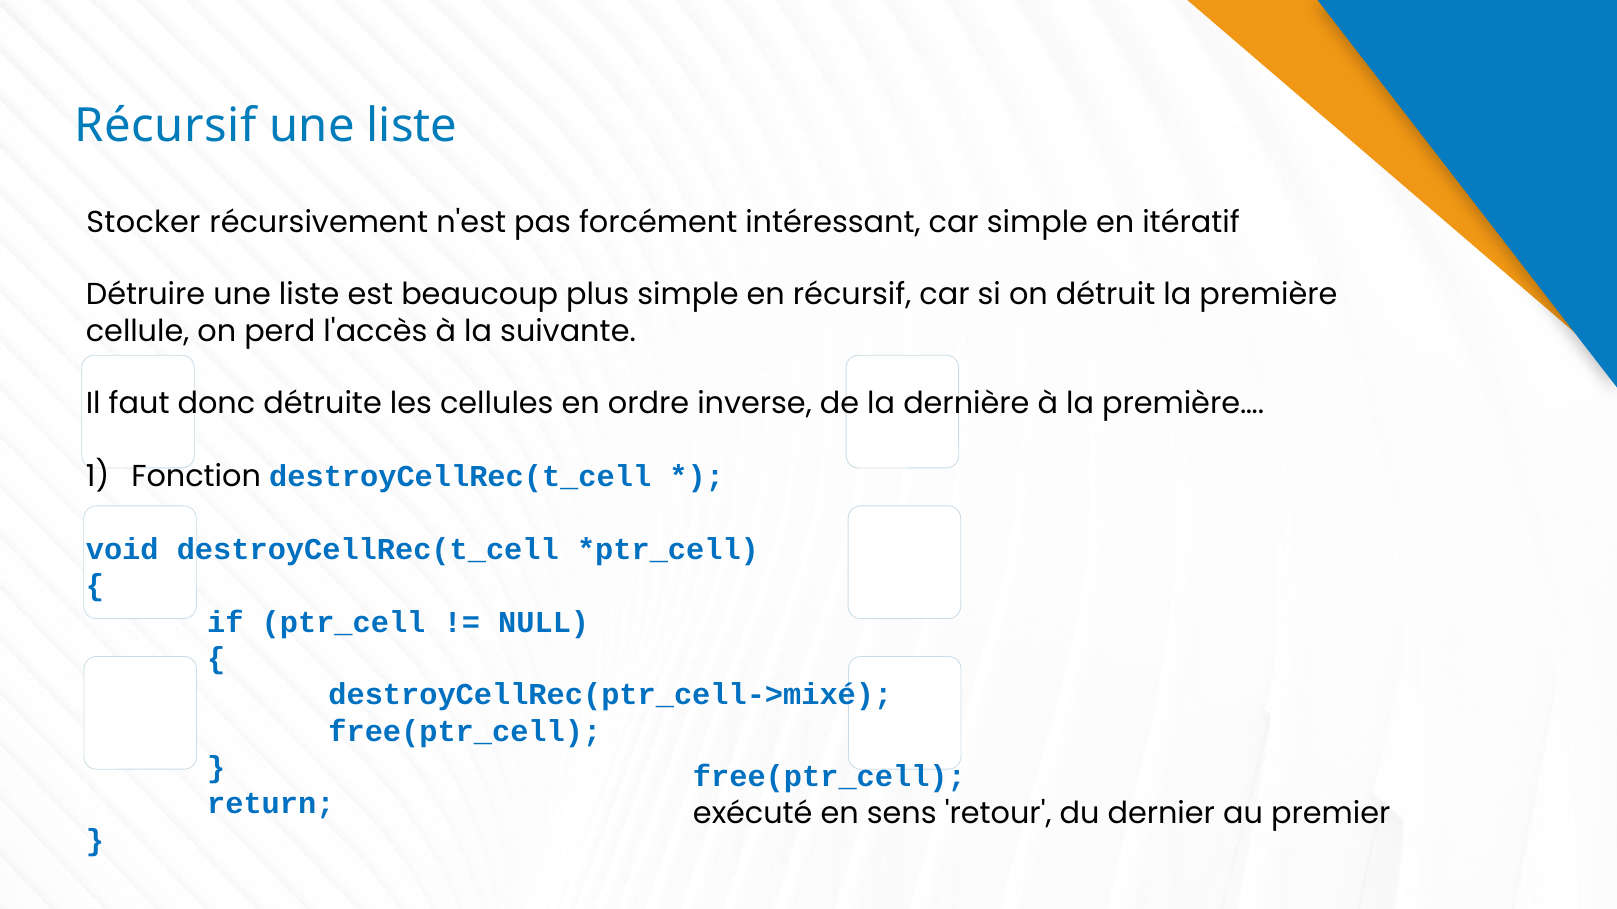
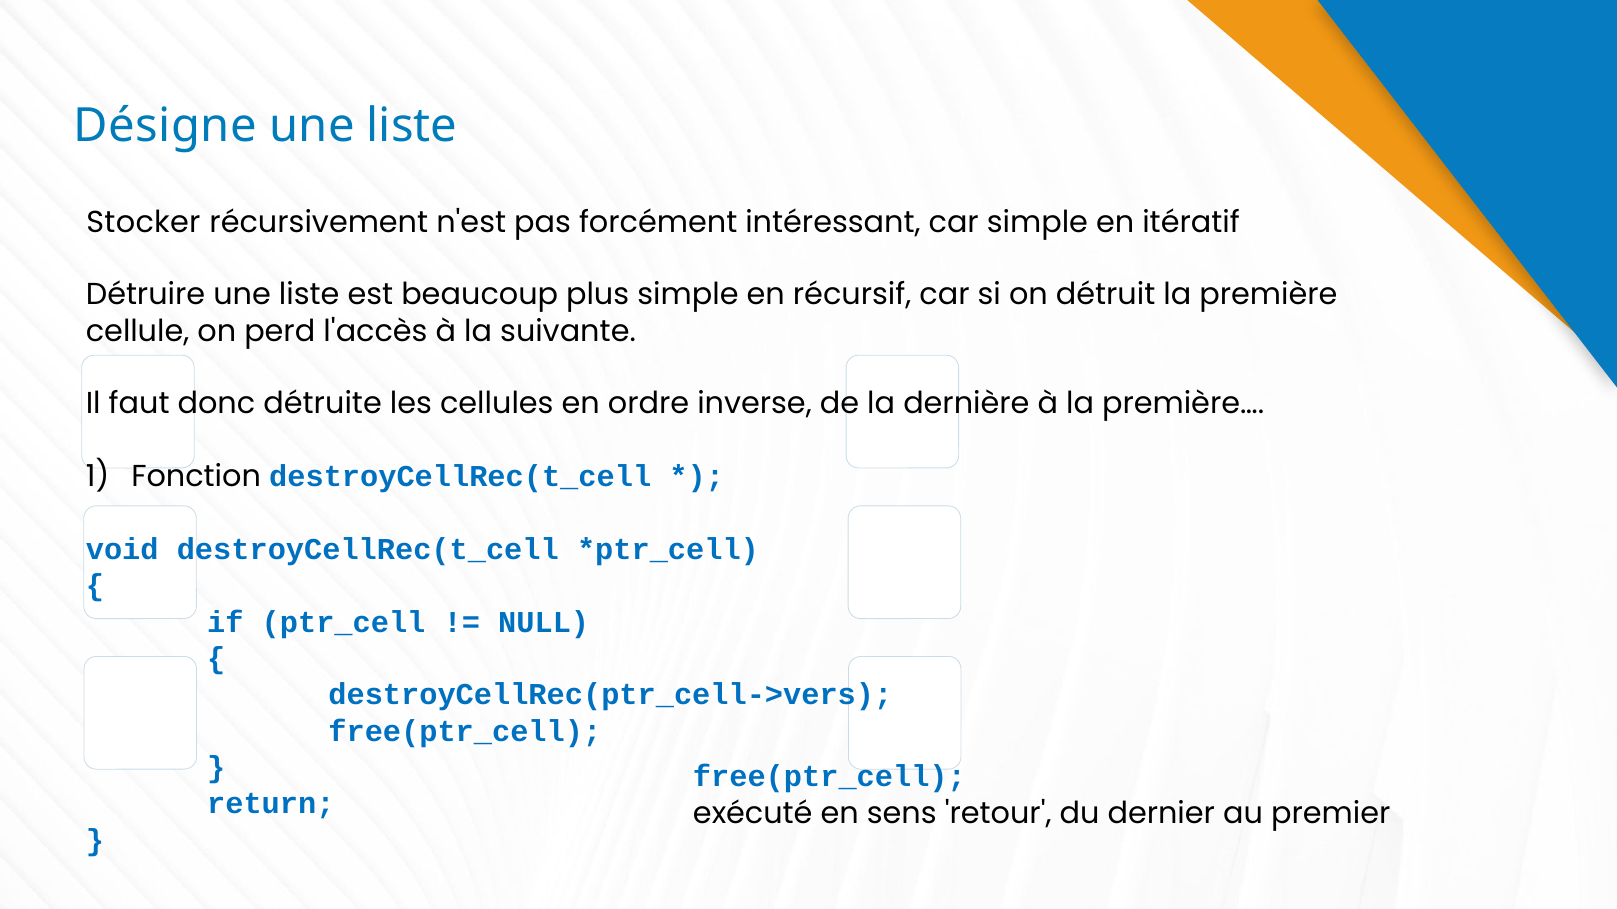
Récursif: Récursif -> Désigne (166, 126)
destroyCellRec(ptr_cell->mixé: destroyCellRec(ptr_cell->mixé -> destroyCellRec(ptr_cell->vers (610, 695)
